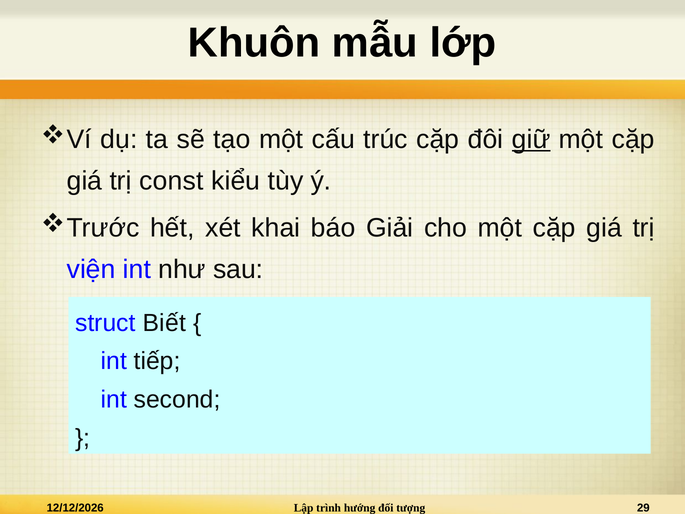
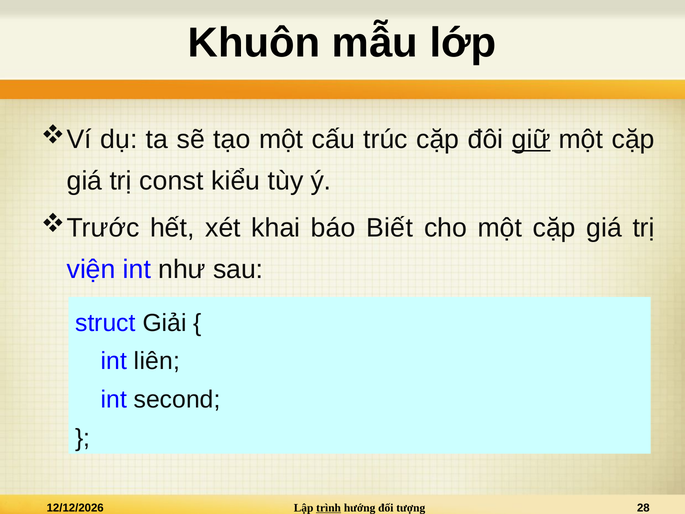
Giải: Giải -> Biết (390, 228)
Biết: Biết -> Giải (165, 323)
tiếp: tiếp -> liên (157, 361)
trình underline: none -> present (329, 508)
29: 29 -> 28 (643, 508)
